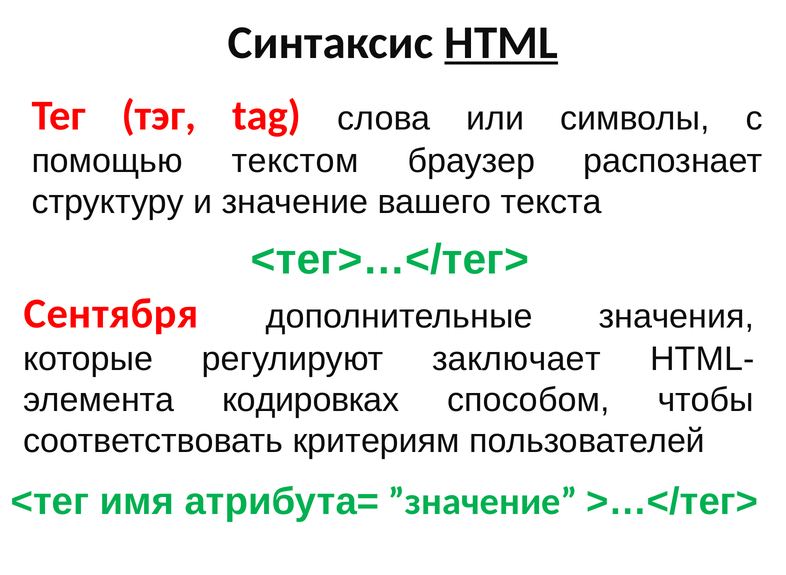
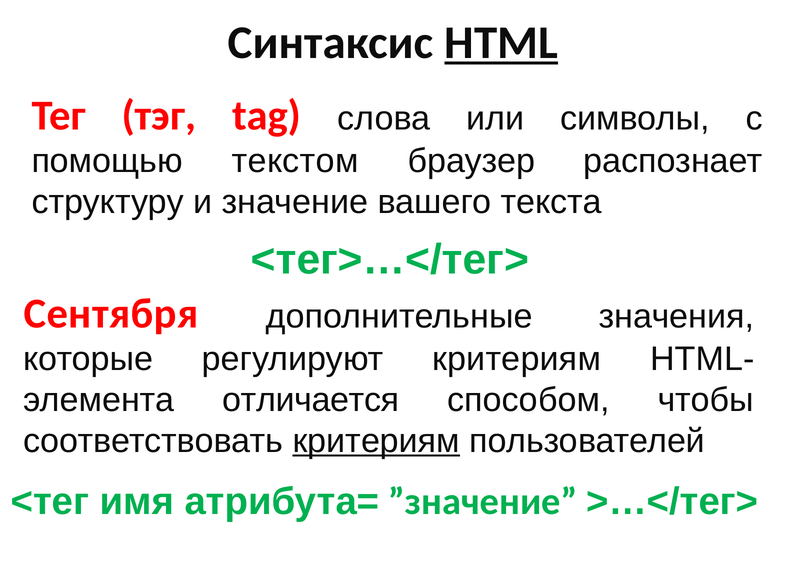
регулируют заключает: заключает -> критериям (517, 360)
кодировках: кодировках -> отличается (311, 401)
критериям underline: none -> present (376, 442)
